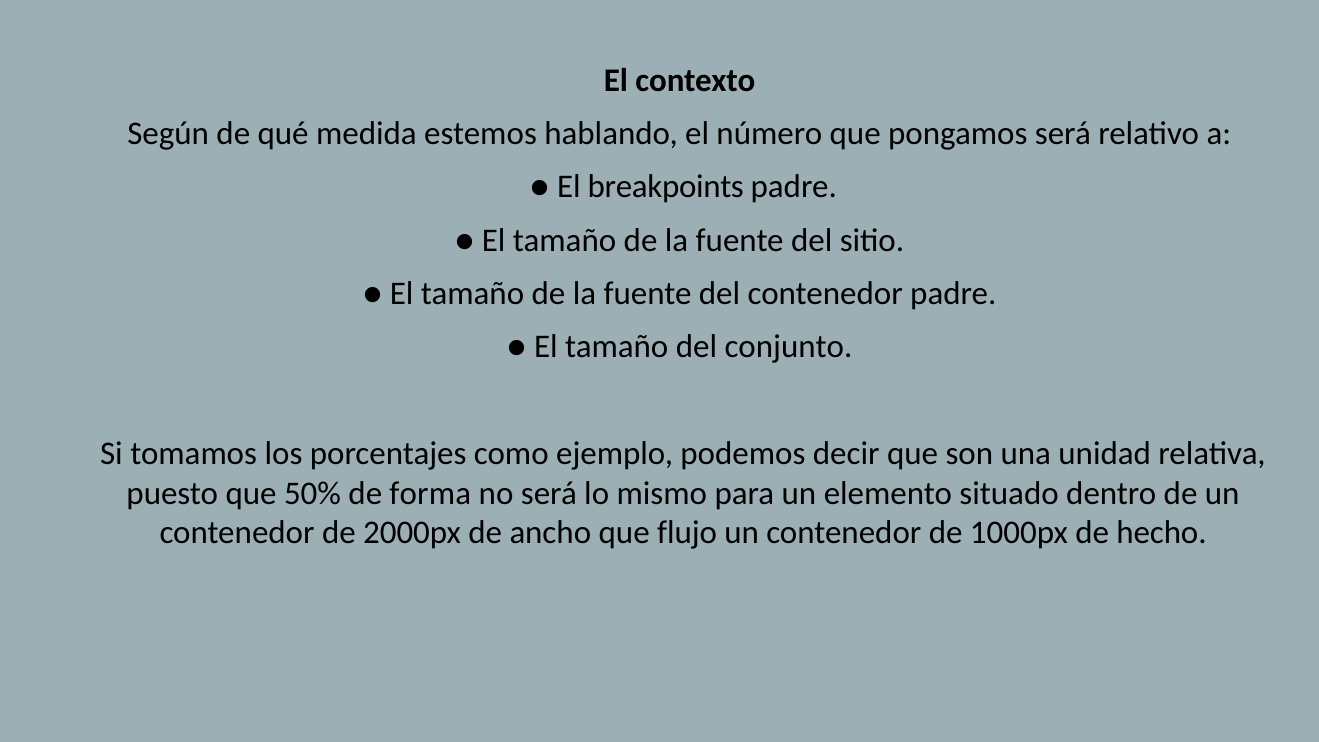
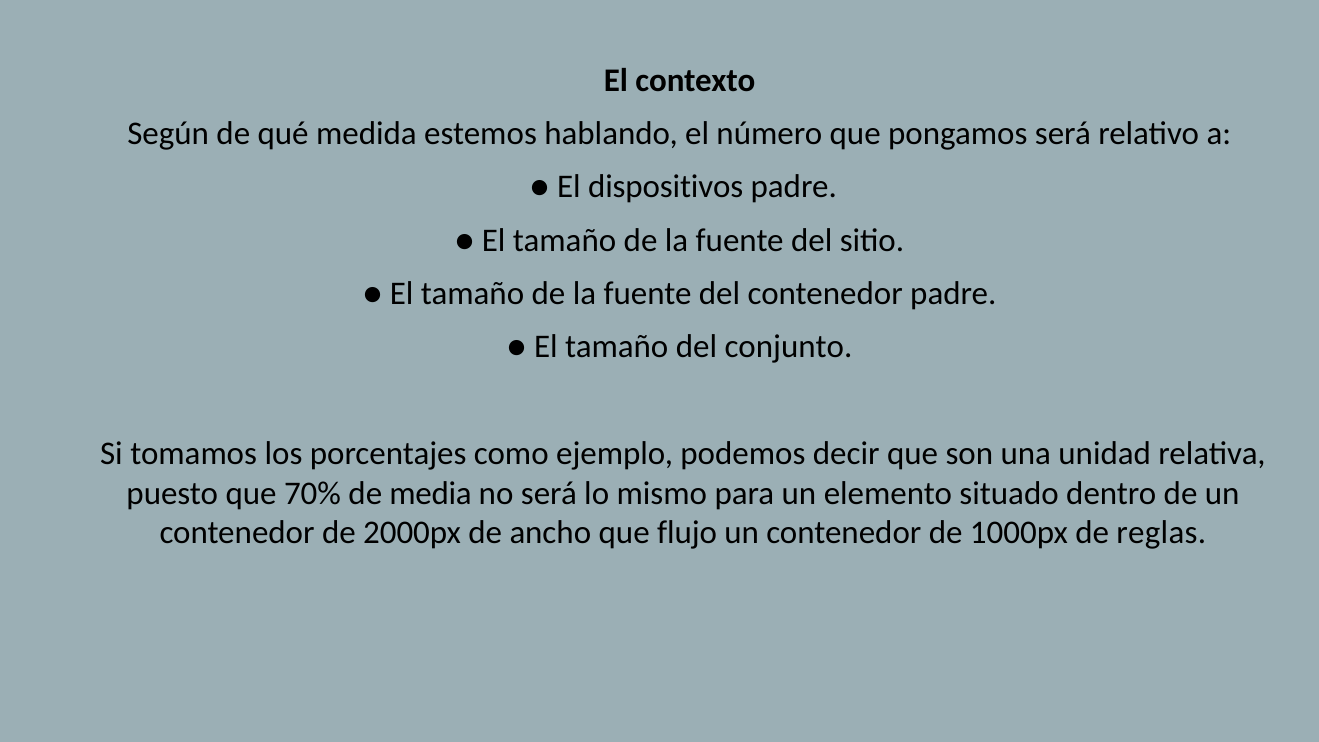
breakpoints: breakpoints -> dispositivos (666, 187)
50%: 50% -> 70% (312, 493)
forma: forma -> media (431, 493)
hecho: hecho -> reglas (1161, 533)
